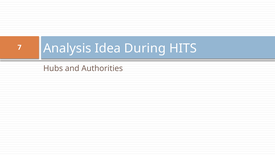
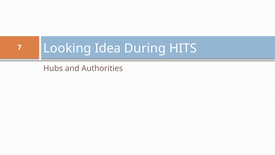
Analysis: Analysis -> Looking (67, 48)
